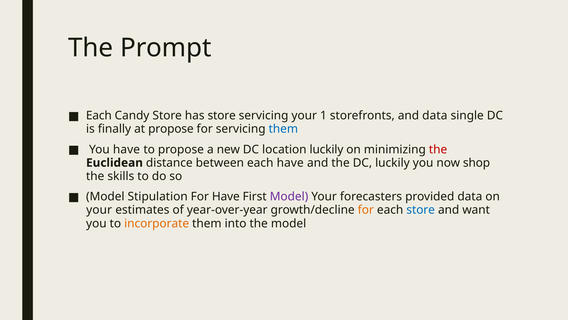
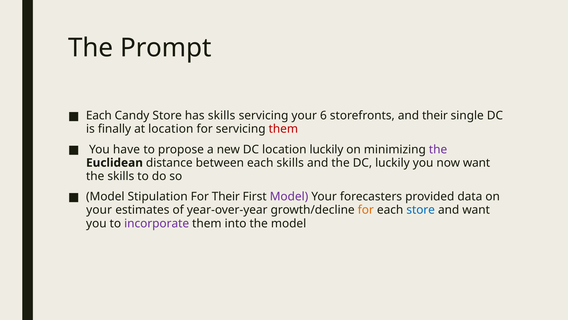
has store: store -> skills (222, 115)
1: 1 -> 6 (323, 115)
and data: data -> their (435, 115)
at propose: propose -> location (171, 129)
them colour: blue -> red (283, 129)
the colour: red -> purple (438, 149)
each have: have -> skills (290, 163)
now shop: shop -> want (477, 163)
For Have: Have -> Their (226, 196)
incorporate colour: orange -> purple (157, 223)
